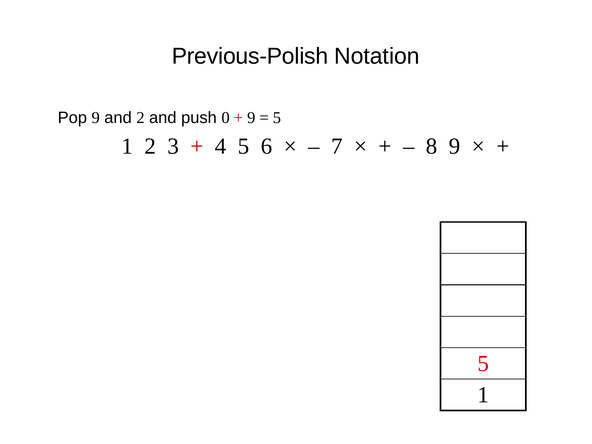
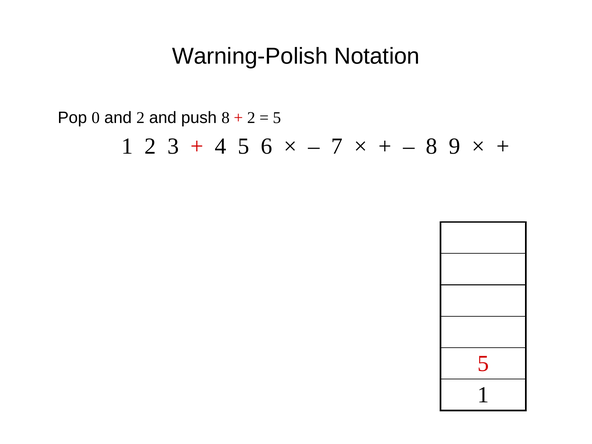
Previous-Polish: Previous-Polish -> Warning-Polish (250, 56)
Pop 9: 9 -> 0 (96, 118)
push 0: 0 -> 8 (226, 118)
9: 9 -> 2 (251, 118)
